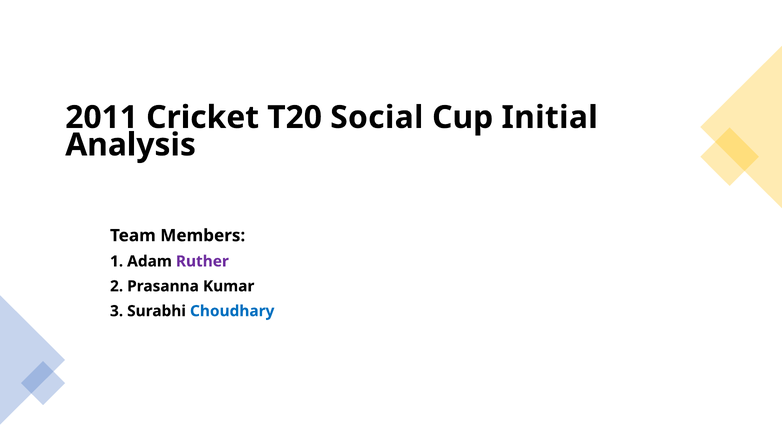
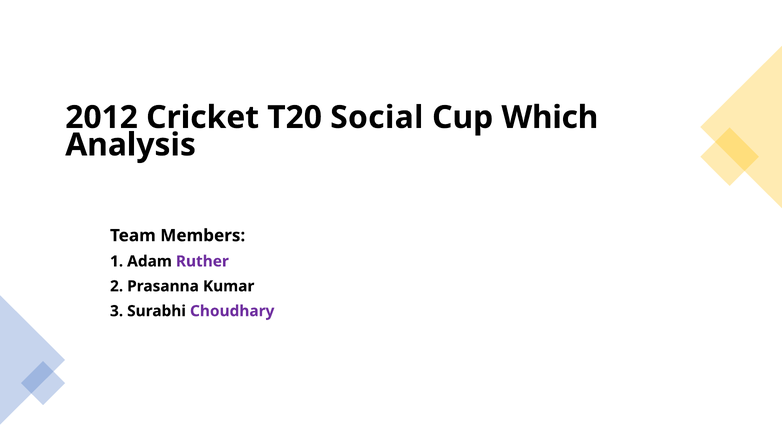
2011: 2011 -> 2012 (102, 117)
Initial: Initial -> Which (550, 117)
Choudhary colour: blue -> purple (232, 311)
